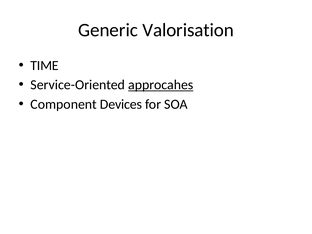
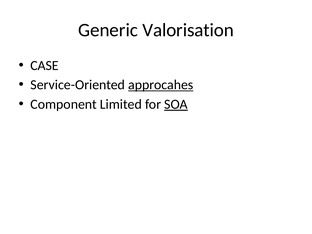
TIME: TIME -> CASE (45, 65)
Devices: Devices -> Limited (121, 104)
SOA underline: none -> present (176, 104)
